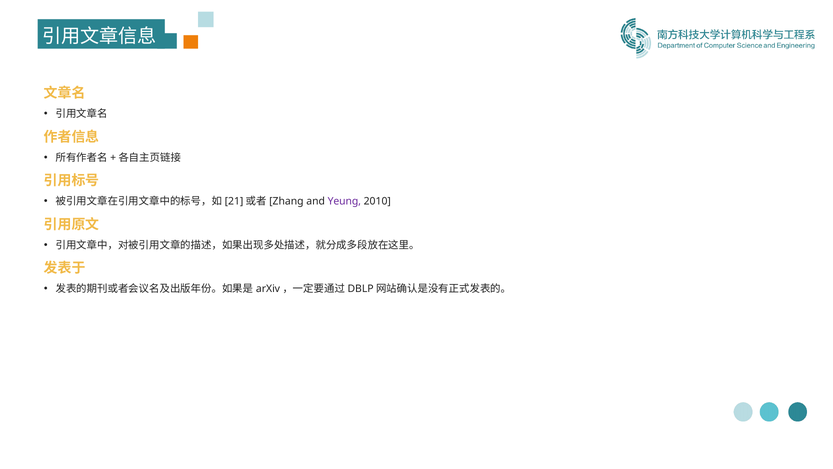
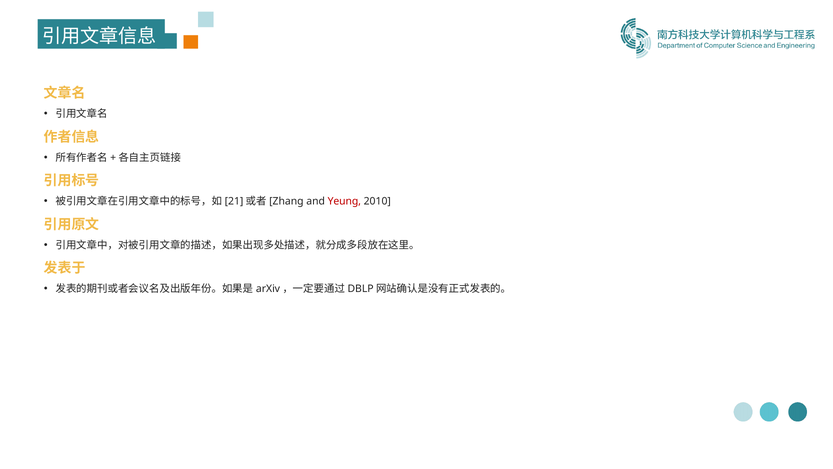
Yeung colour: purple -> red (344, 201)
